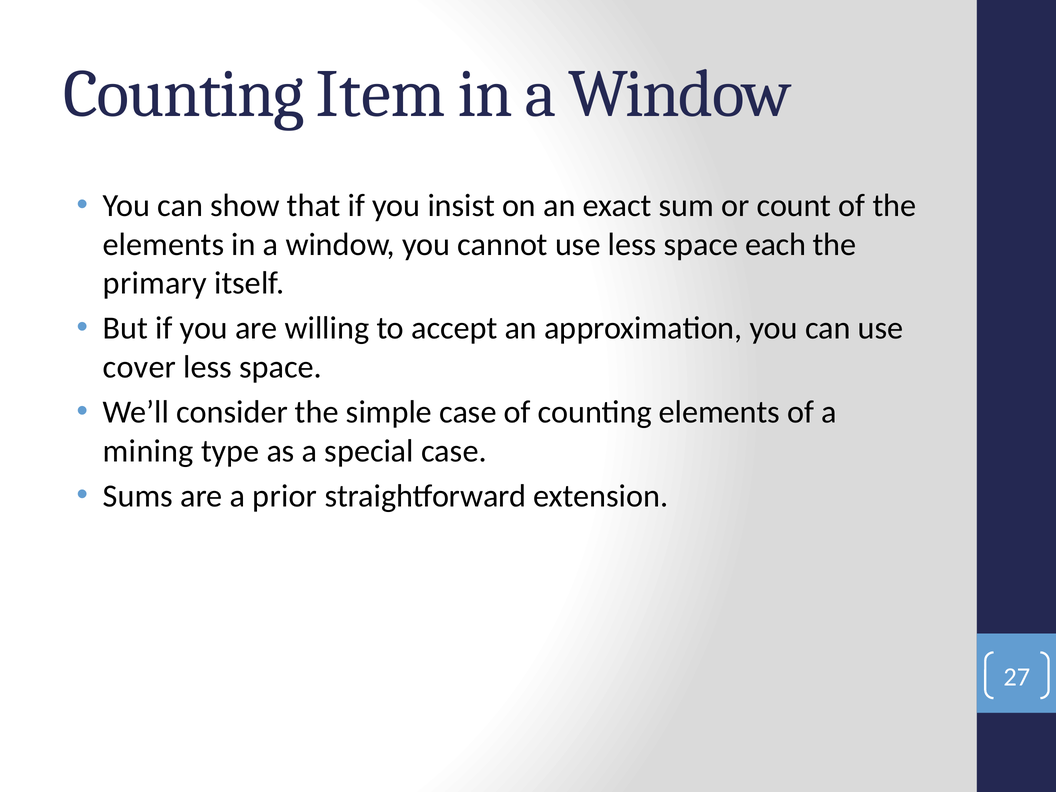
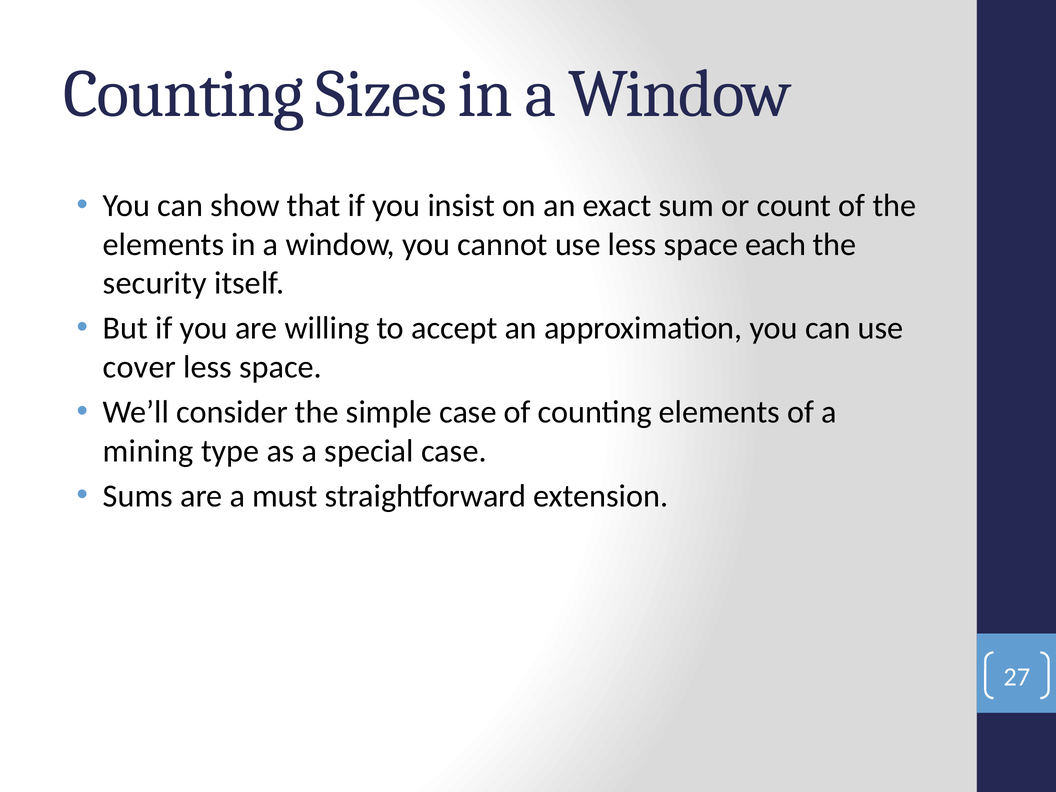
Item: Item -> Sizes (381, 94)
primary: primary -> security (155, 283)
prior: prior -> must (285, 496)
